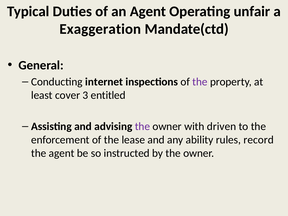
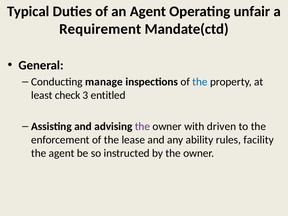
Exaggeration: Exaggeration -> Requirement (100, 29)
internet: internet -> manage (104, 82)
the colour: purple -> blue (200, 82)
cover: cover -> check (68, 95)
record: record -> facility (259, 140)
